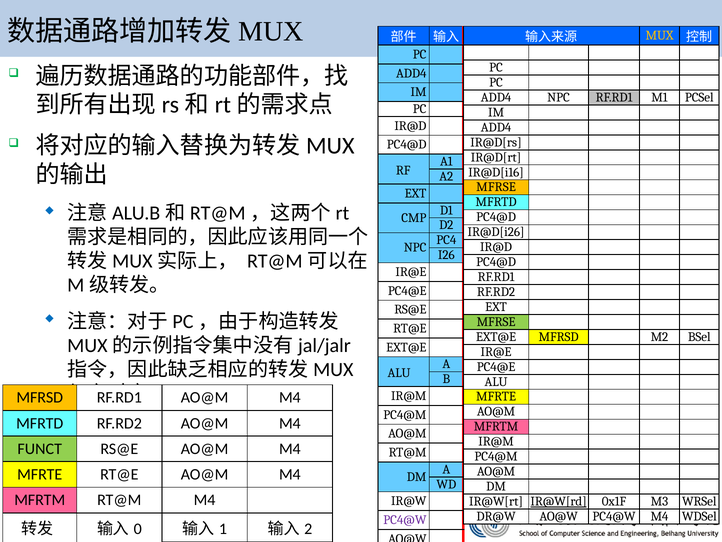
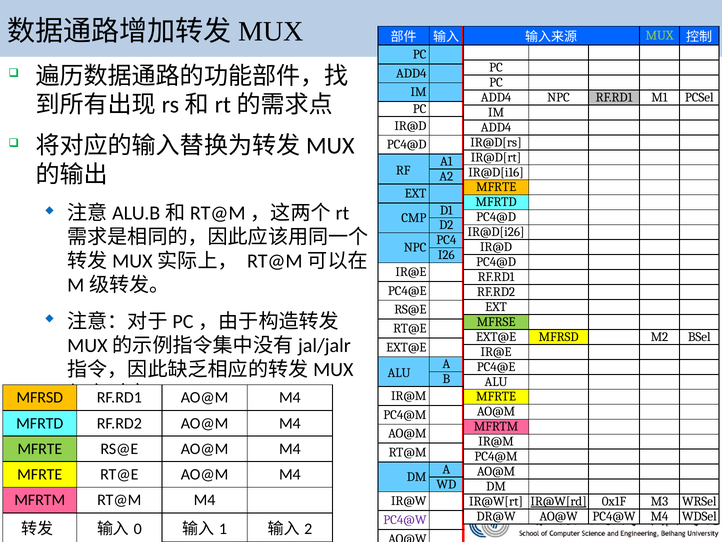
MUX colour: yellow -> light green (660, 36)
MFRSE: MFRSE -> MFRTE (496, 187)
FUNCT: FUNCT -> MFRTE (40, 448)
